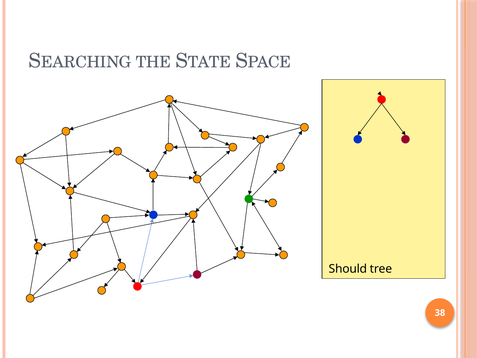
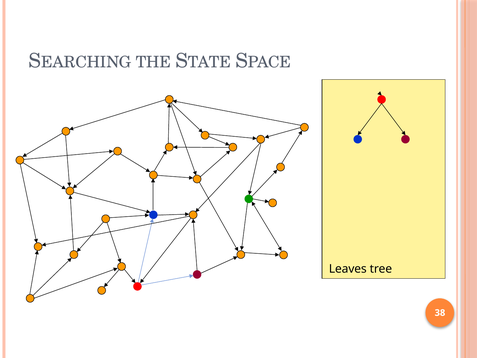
Should: Should -> Leaves (348, 269)
